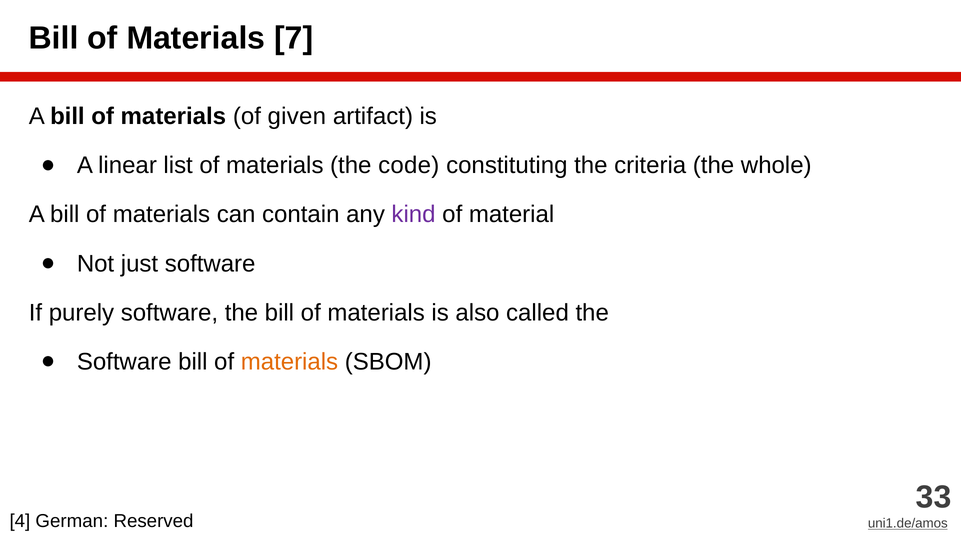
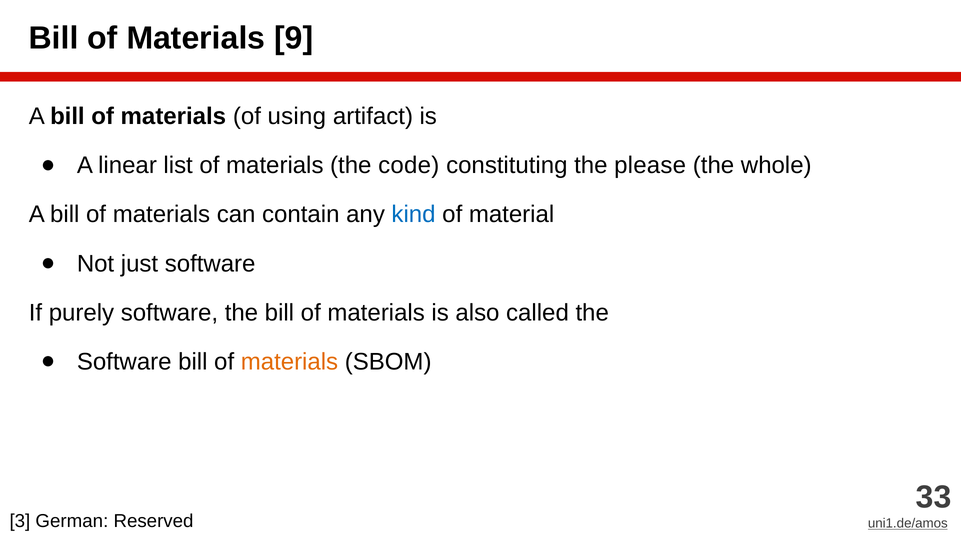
7: 7 -> 9 (294, 38)
given: given -> using (297, 117)
criteria: criteria -> please (650, 166)
kind colour: purple -> blue (414, 215)
4: 4 -> 3 (20, 521)
